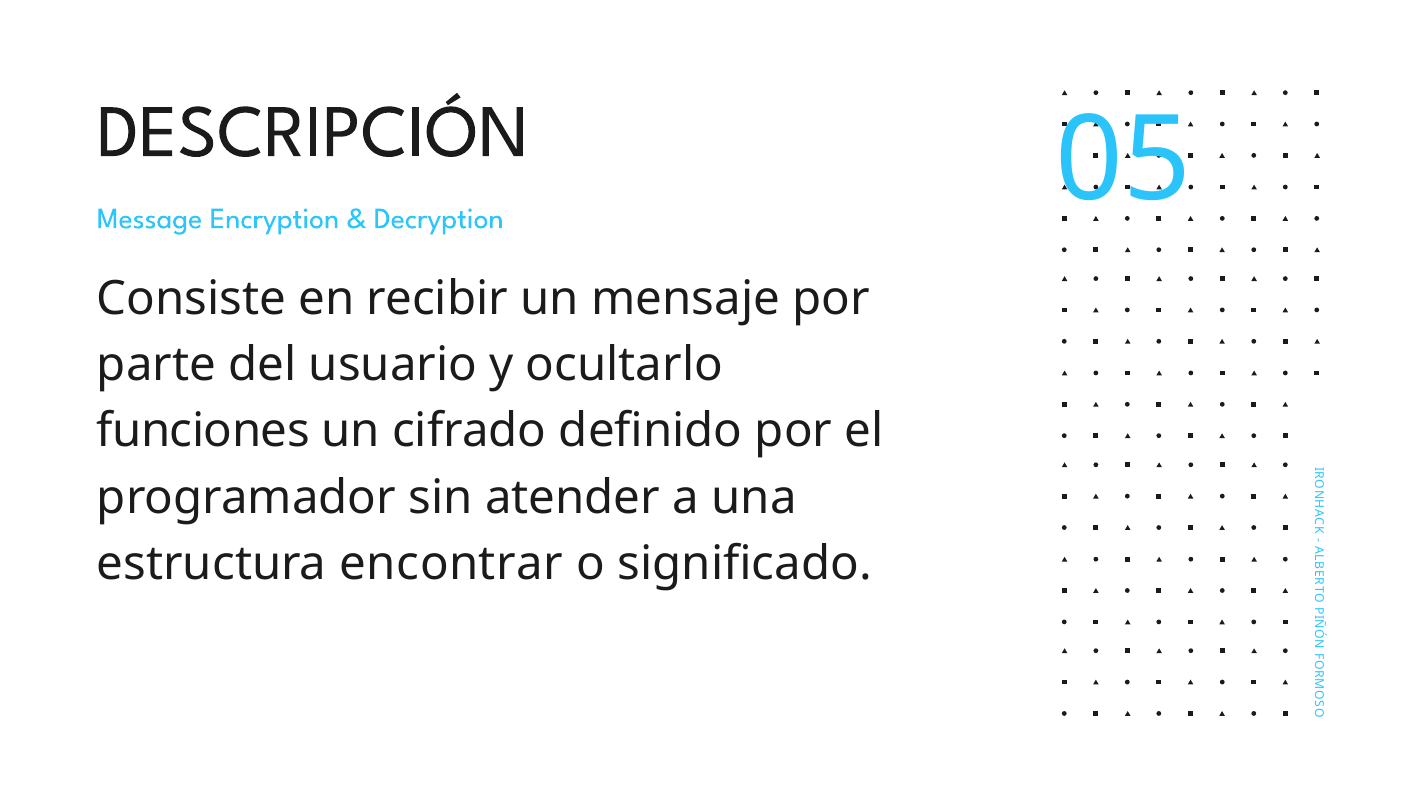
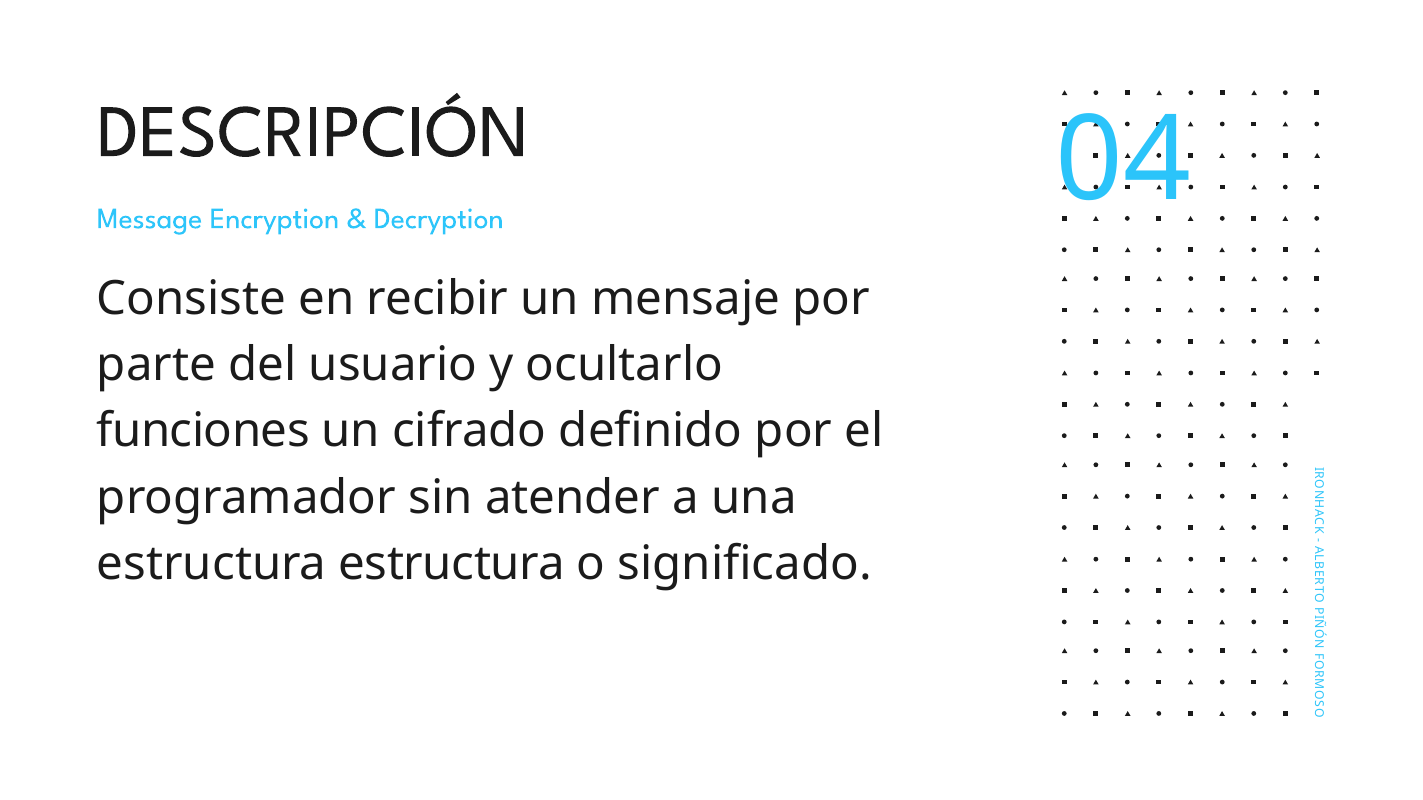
05: 05 -> 04 (1123, 161)
estructura encontrar: encontrar -> estructura (452, 564)
